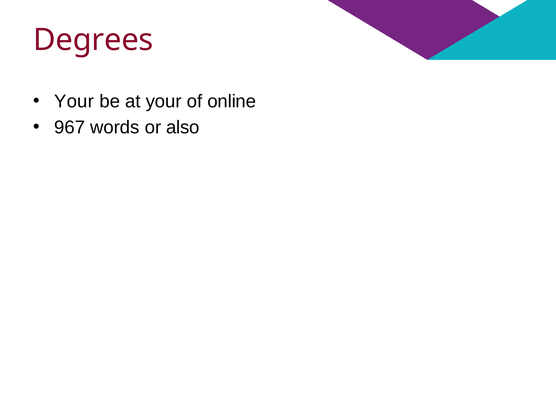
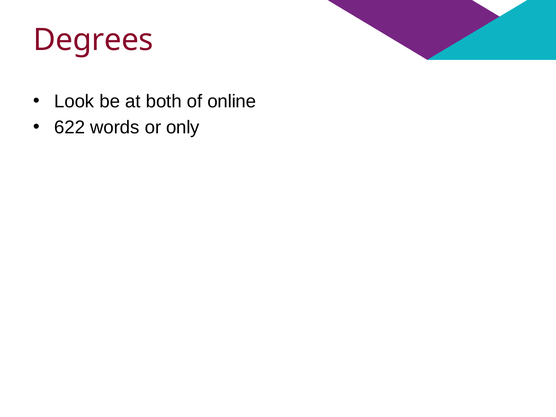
Your: Your -> Look (74, 101)
at your: your -> both (164, 101)
967: 967 -> 622 (70, 127)
also: also -> only (183, 127)
